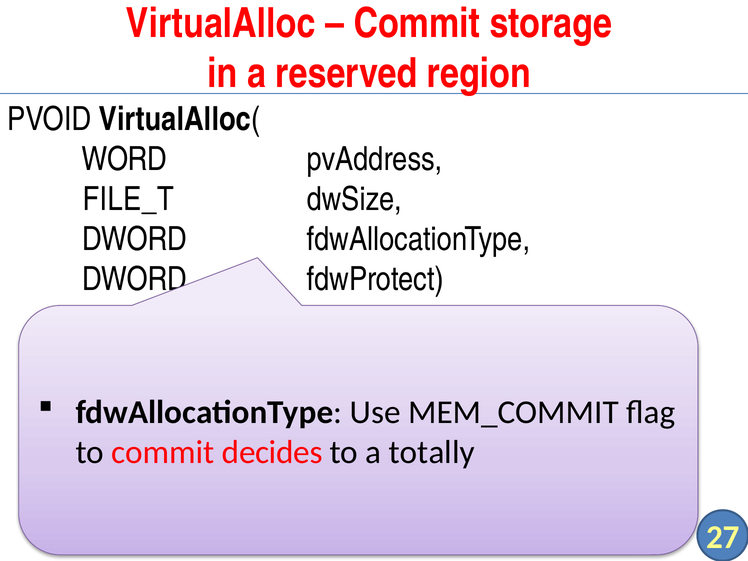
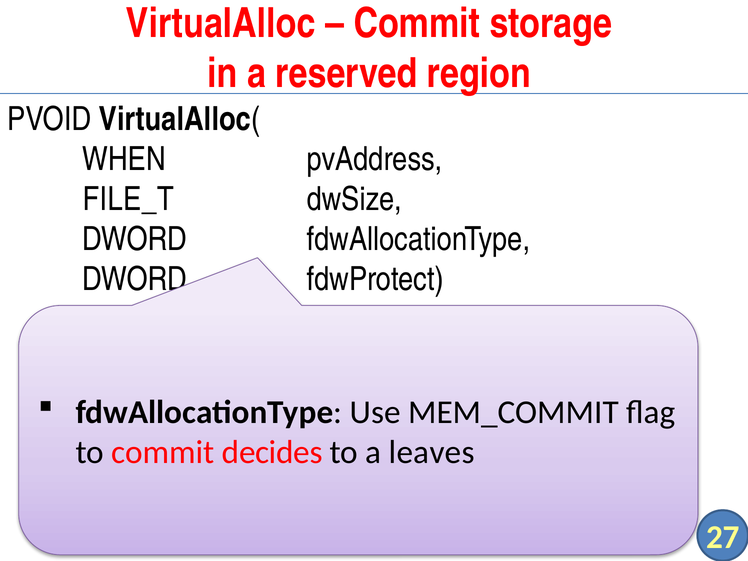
WORD: WORD -> WHEN (124, 159)
totally: totally -> leaves (432, 452)
